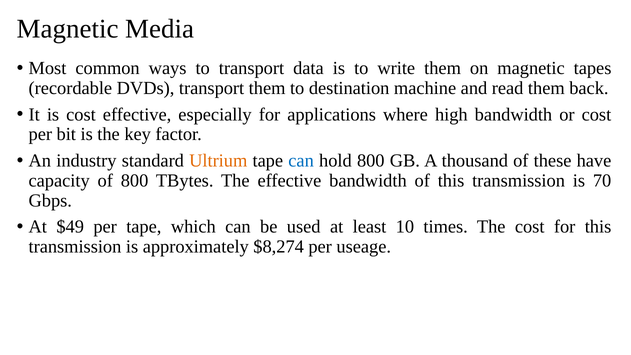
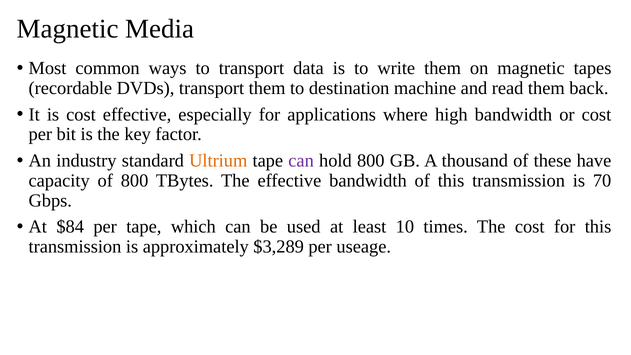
can colour: blue -> purple (301, 161)
$49: $49 -> $84 (70, 227)
$8,274: $8,274 -> $3,289 (279, 247)
